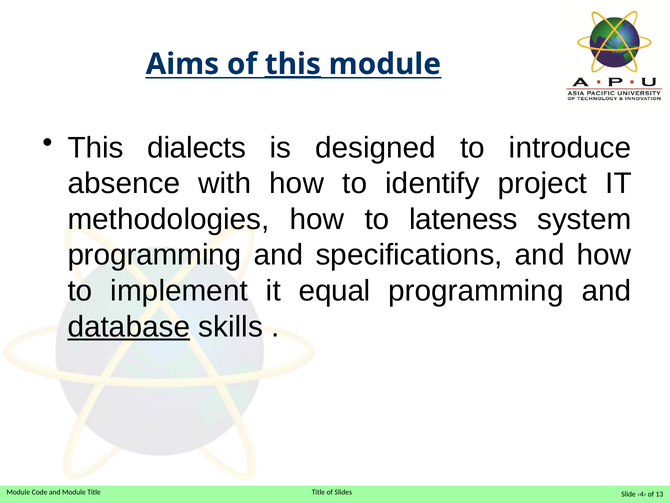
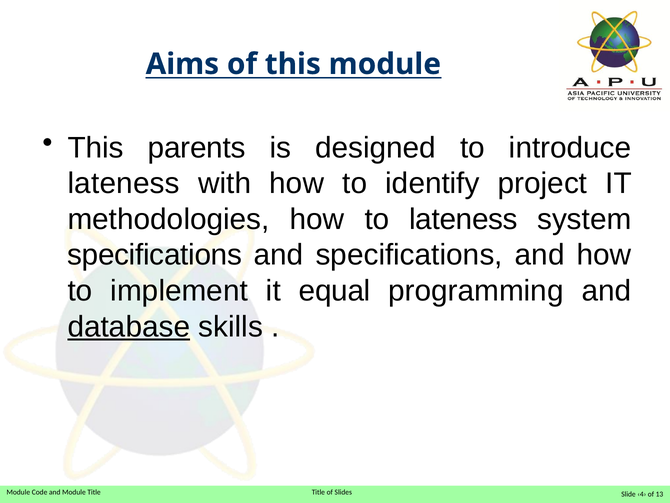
this underline: present -> none (293, 64)
dialects: dialects -> parents (197, 148)
absence: absence -> lateness (124, 183)
programming: programming -> specifications (155, 255)
